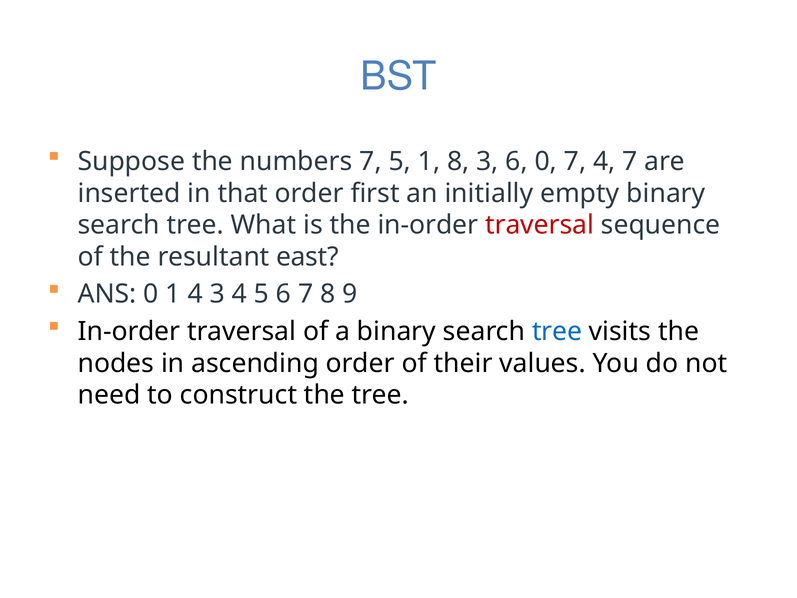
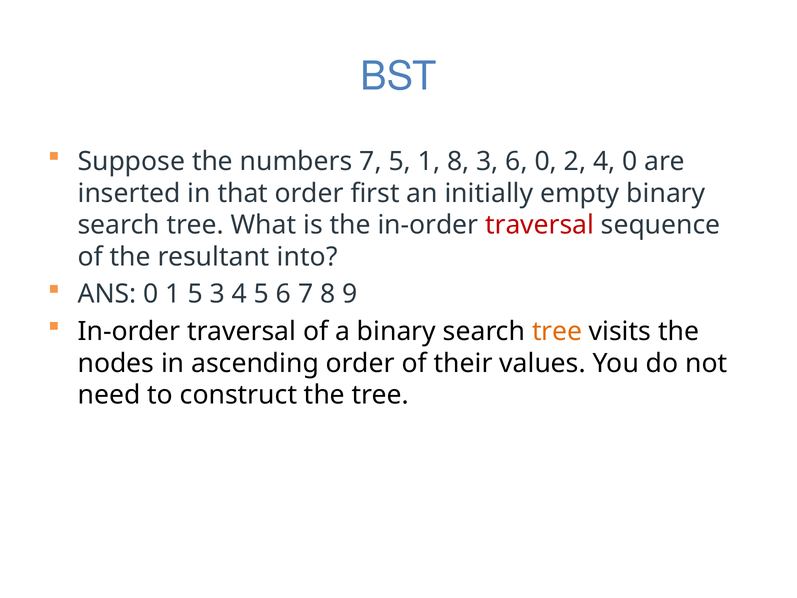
0 7: 7 -> 2 (575, 161)
4 7: 7 -> 0 (630, 161)
east: east -> into (307, 257)
1 4: 4 -> 5 (195, 294)
tree colour: blue -> orange (557, 331)
